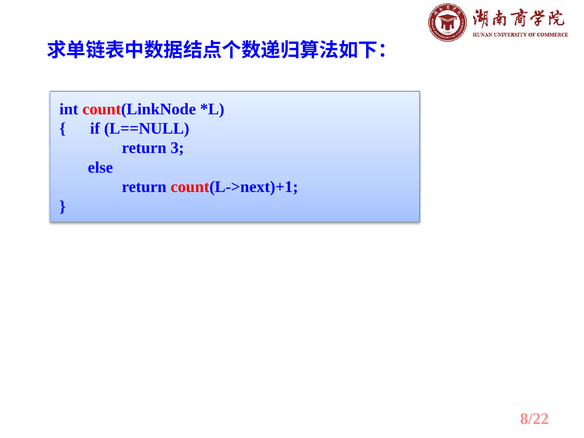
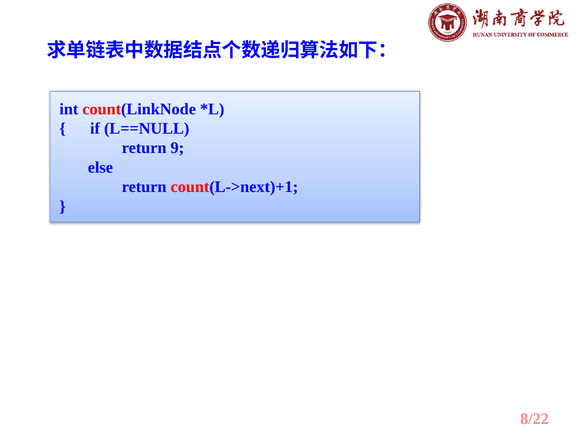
3: 3 -> 9 (177, 148)
